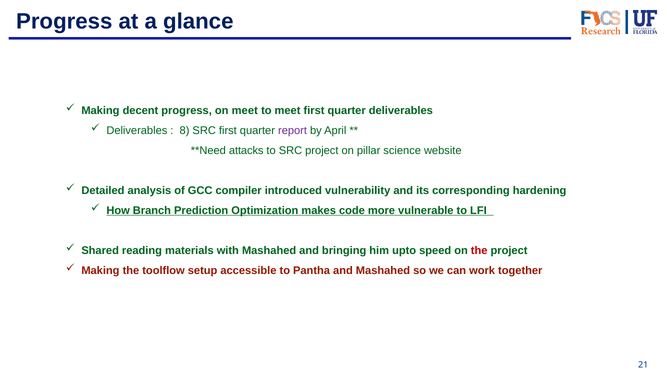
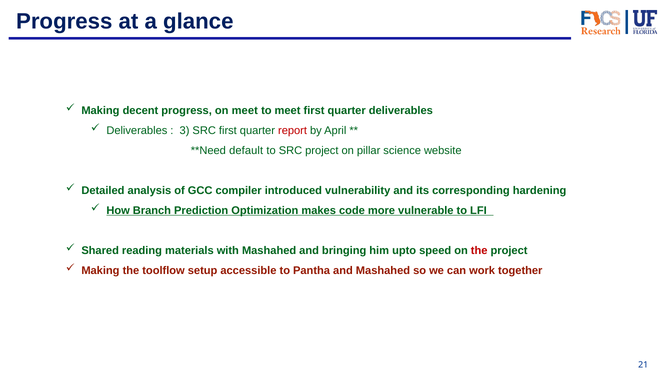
8: 8 -> 3 (185, 131)
report colour: purple -> red (293, 131)
attacks: attacks -> default (246, 151)
